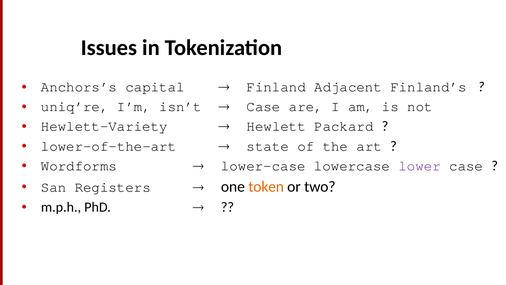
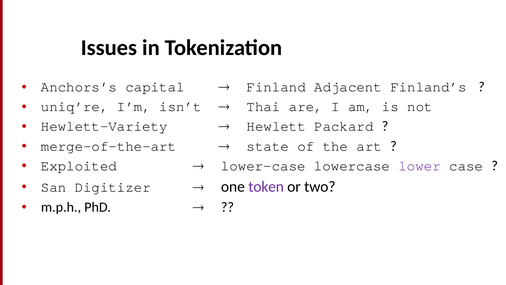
Case: Case -> Thai (264, 106)
lower-of-the-art: lower-of-the-art -> merge-of-the-art (109, 146)
Wordforms: Wordforms -> Exploited (79, 166)
Registers: Registers -> Digitizer (113, 187)
token colour: orange -> purple (266, 186)
